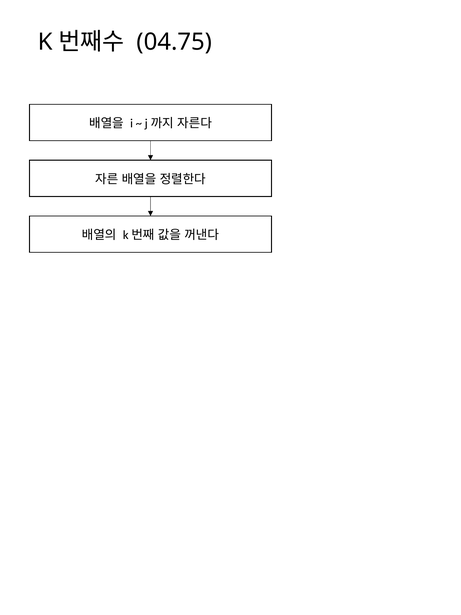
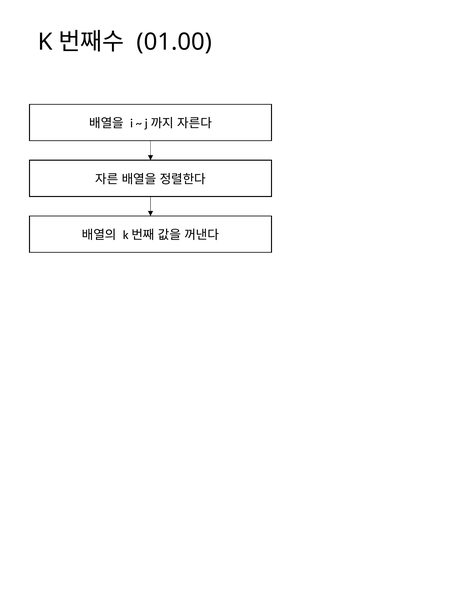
04.75: 04.75 -> 01.00 (174, 42)
